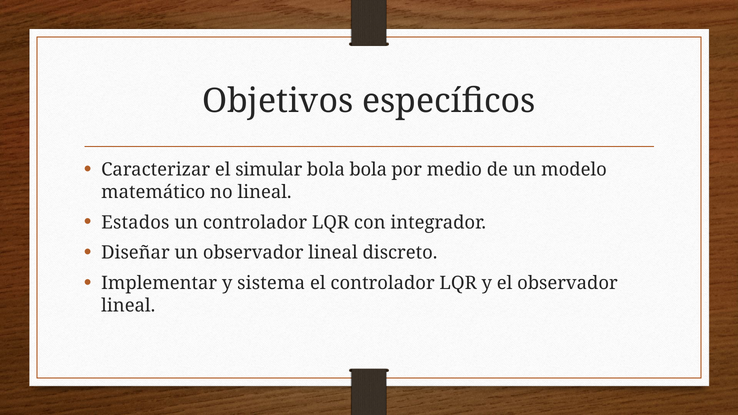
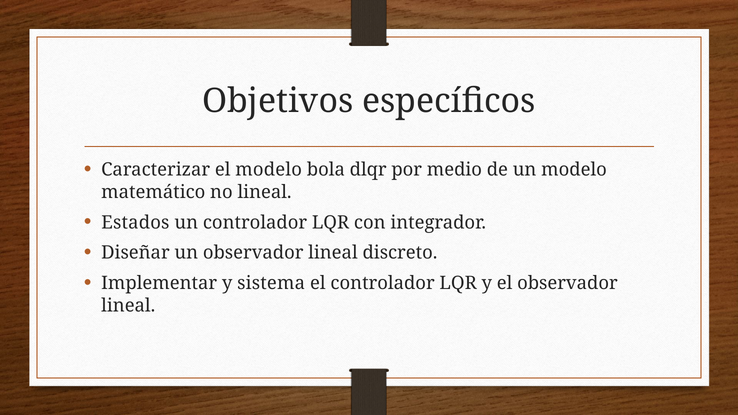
el simular: simular -> modelo (269, 170)
bola bola: bola -> dlqr (368, 170)
